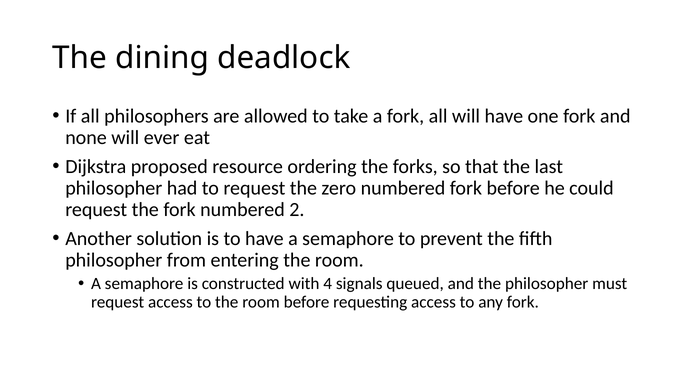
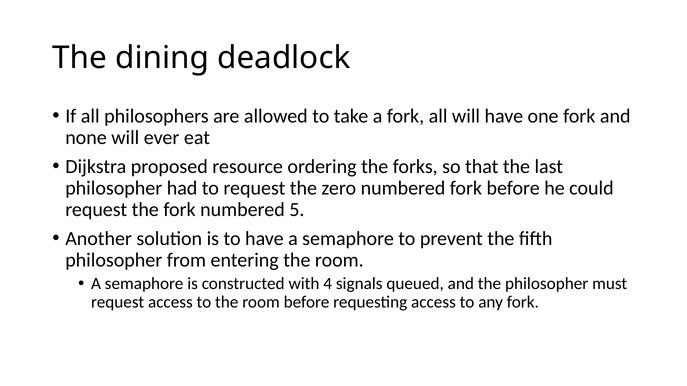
2: 2 -> 5 (297, 210)
